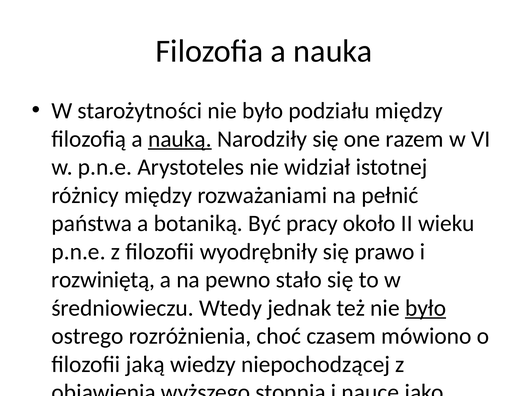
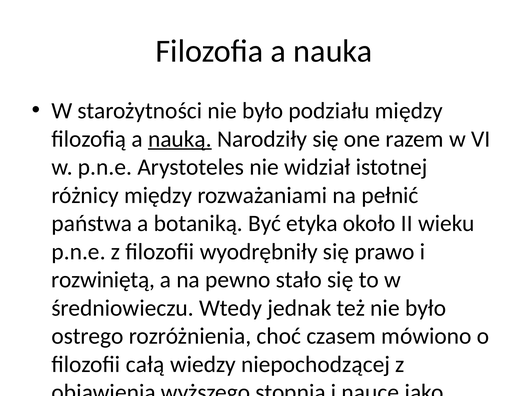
Być pracy: pracy -> etyka (312, 223)
było underline: present -> none (426, 308)
filozofii jaką: jaką -> całą (145, 364)
